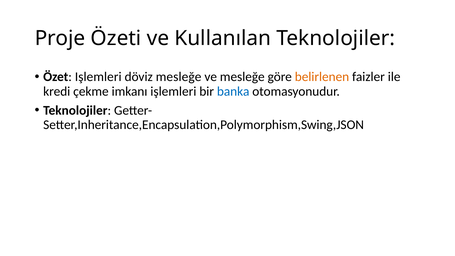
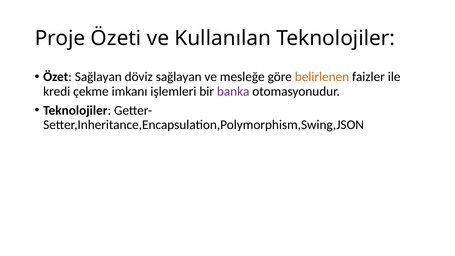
Özet Işlemleri: Işlemleri -> Sağlayan (98, 77)
döviz mesleğe: mesleğe -> sağlayan (179, 77)
banka colour: blue -> purple (233, 91)
